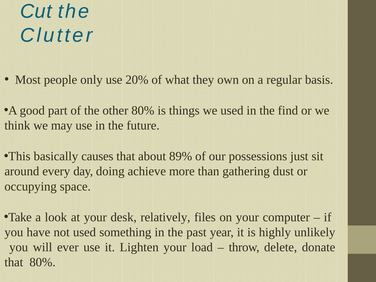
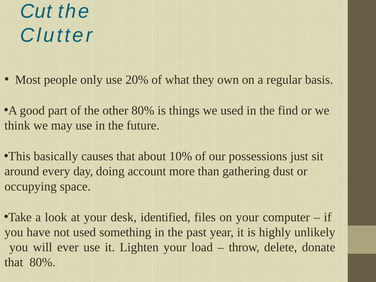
89%: 89% -> 10% (181, 156)
achieve: achieve -> account (147, 171)
relatively: relatively -> identified (165, 217)
